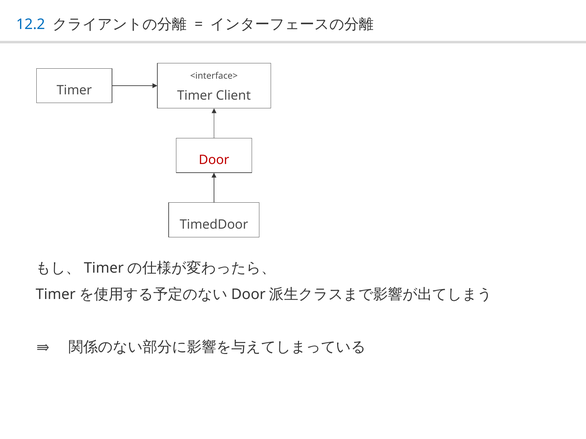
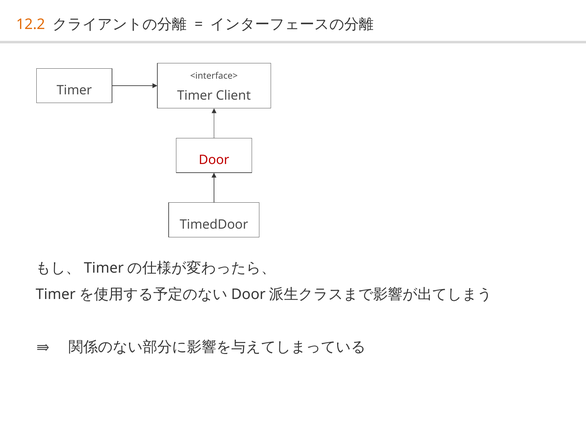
12.2 colour: blue -> orange (31, 24)
